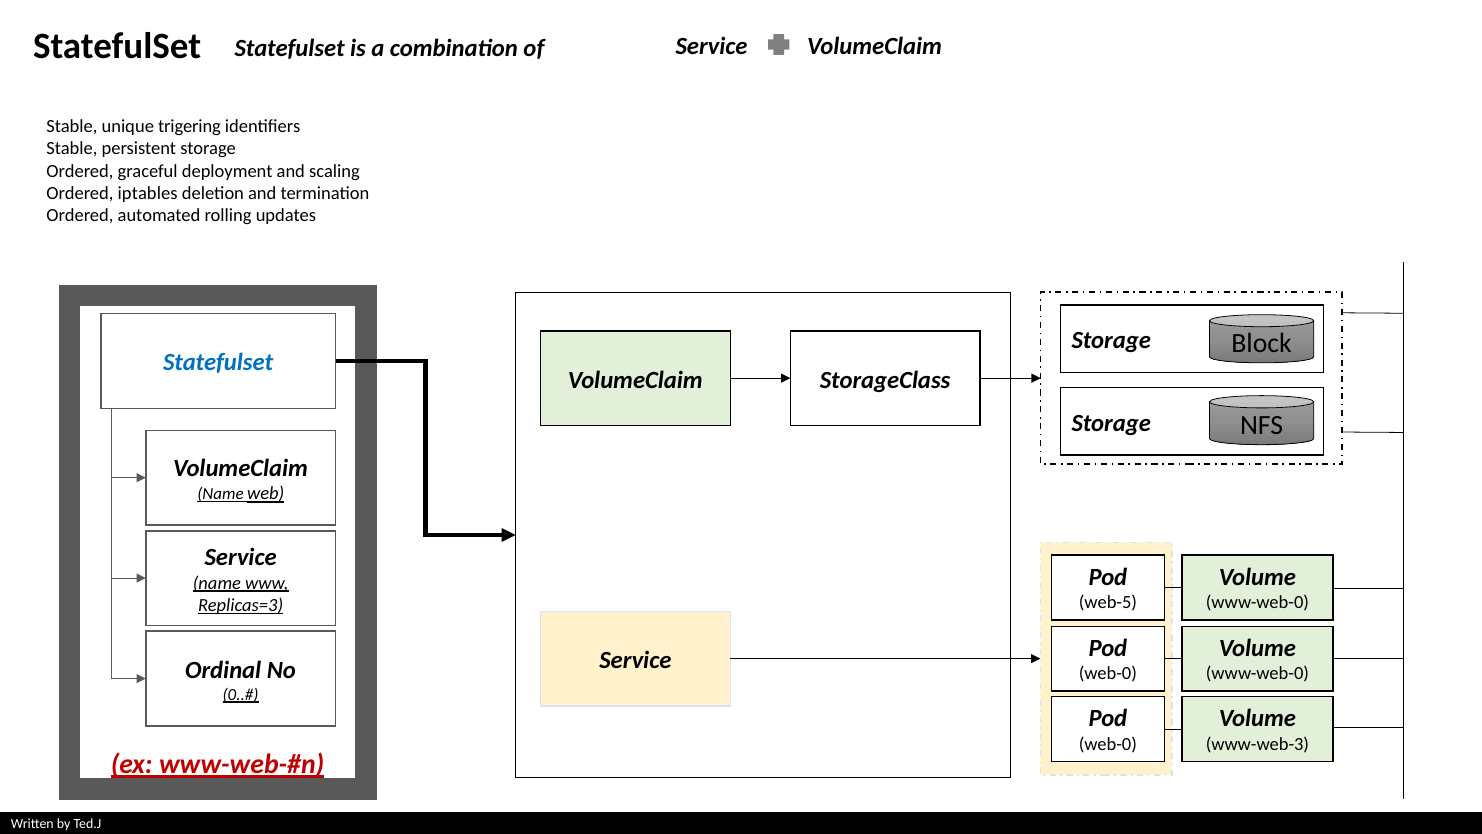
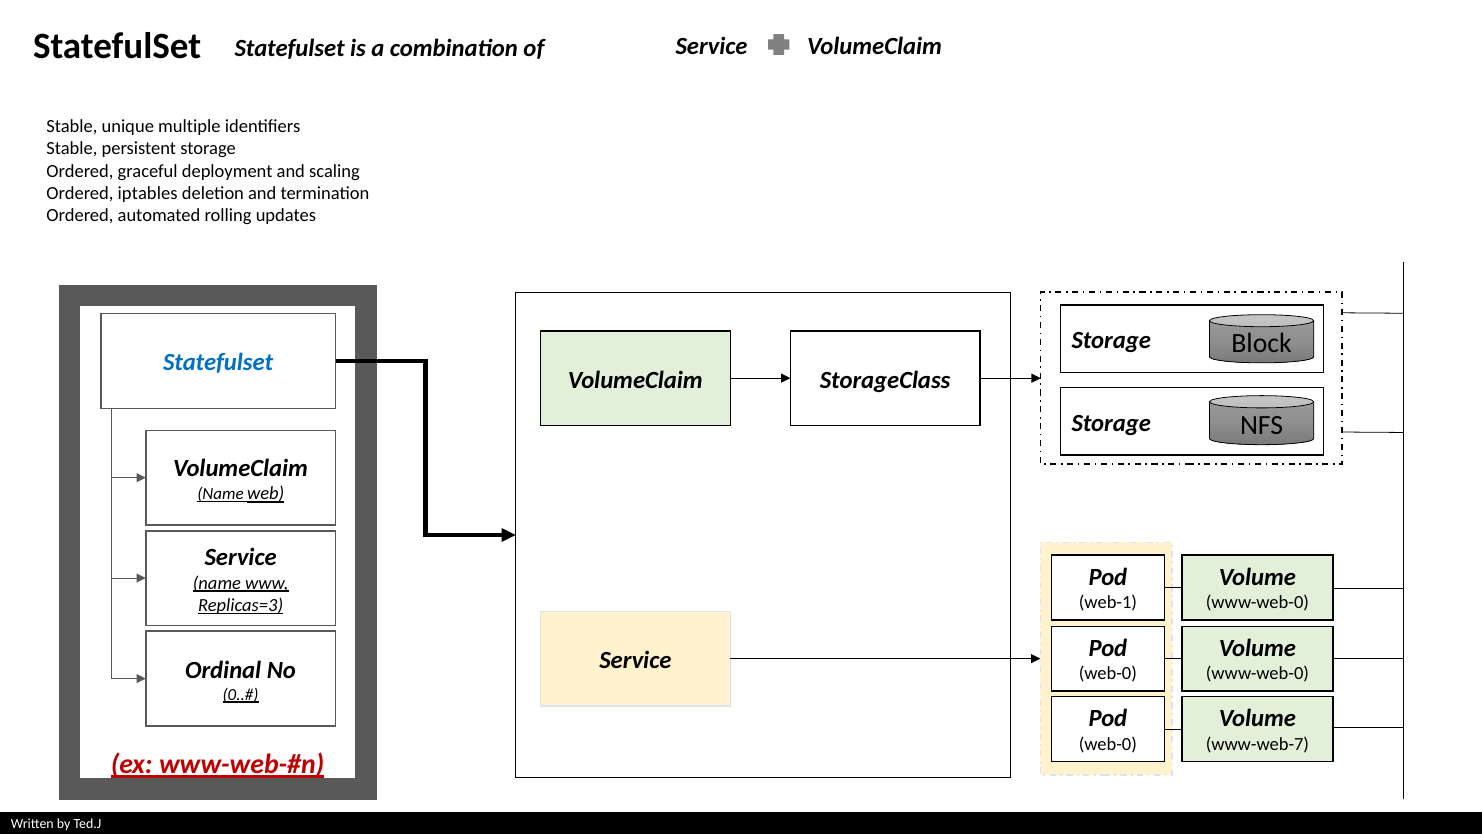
trigering: trigering -> multiple (189, 127)
web-5: web-5 -> web-1 (1108, 602)
www-web-3: www-web-3 -> www-web-7 (1257, 744)
